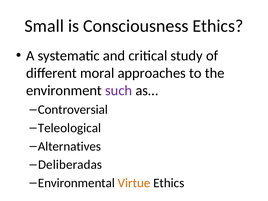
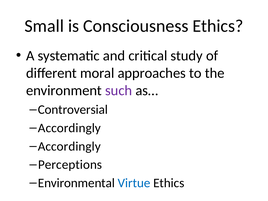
Teleological: Teleological -> Accordingly (69, 128)
Alternatives: Alternatives -> Accordingly (69, 146)
Deliberadas: Deliberadas -> Perceptions (70, 165)
Virtue colour: orange -> blue (134, 183)
